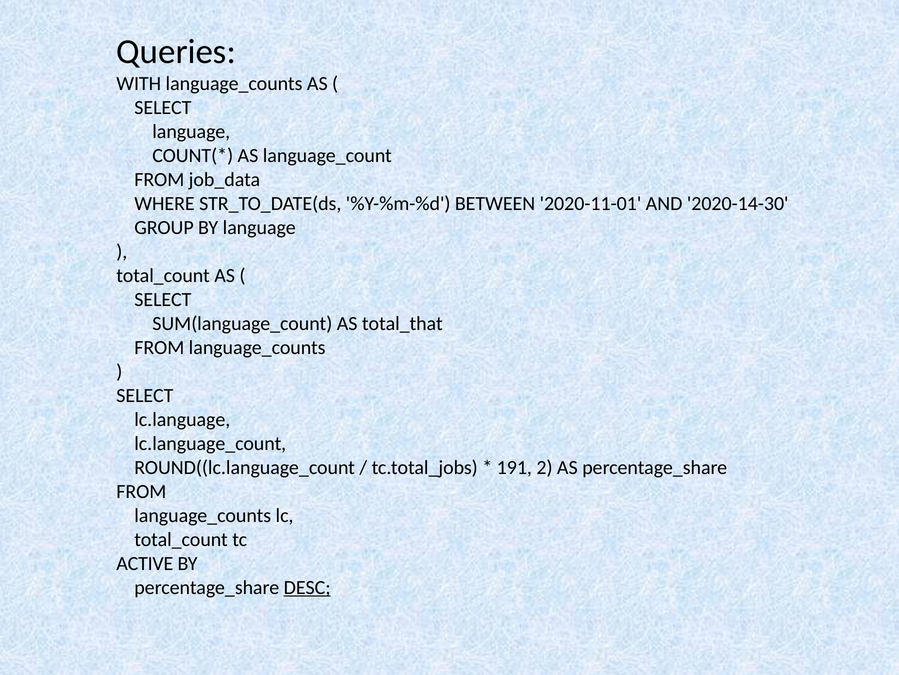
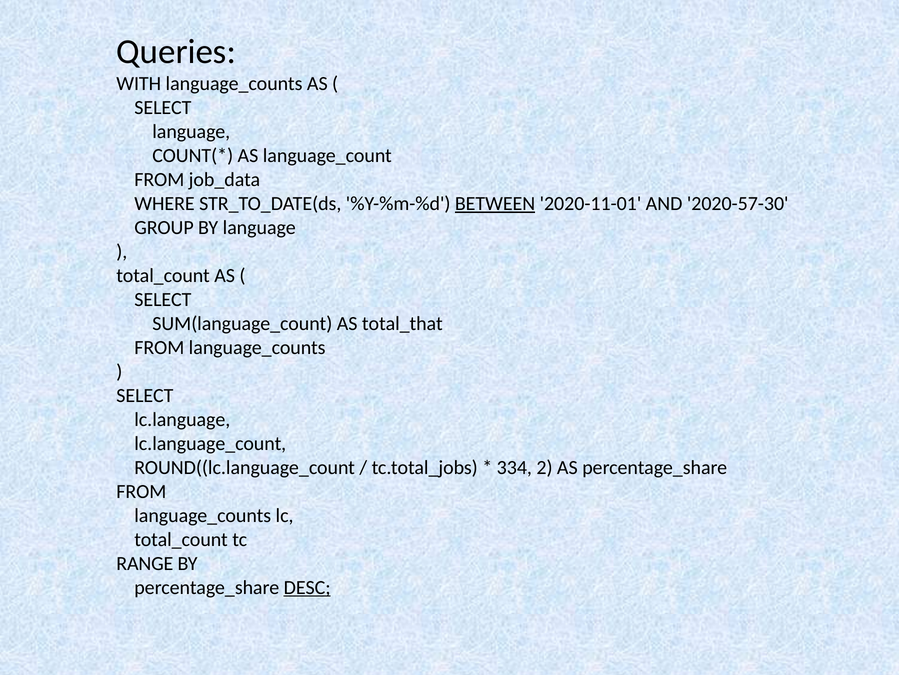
BETWEEN underline: none -> present (495, 203)
2020-14-30: 2020-14-30 -> 2020-57-30 (738, 203)
191: 191 -> 334 (514, 467)
ACTIVE: ACTIVE -> RANGE (145, 563)
